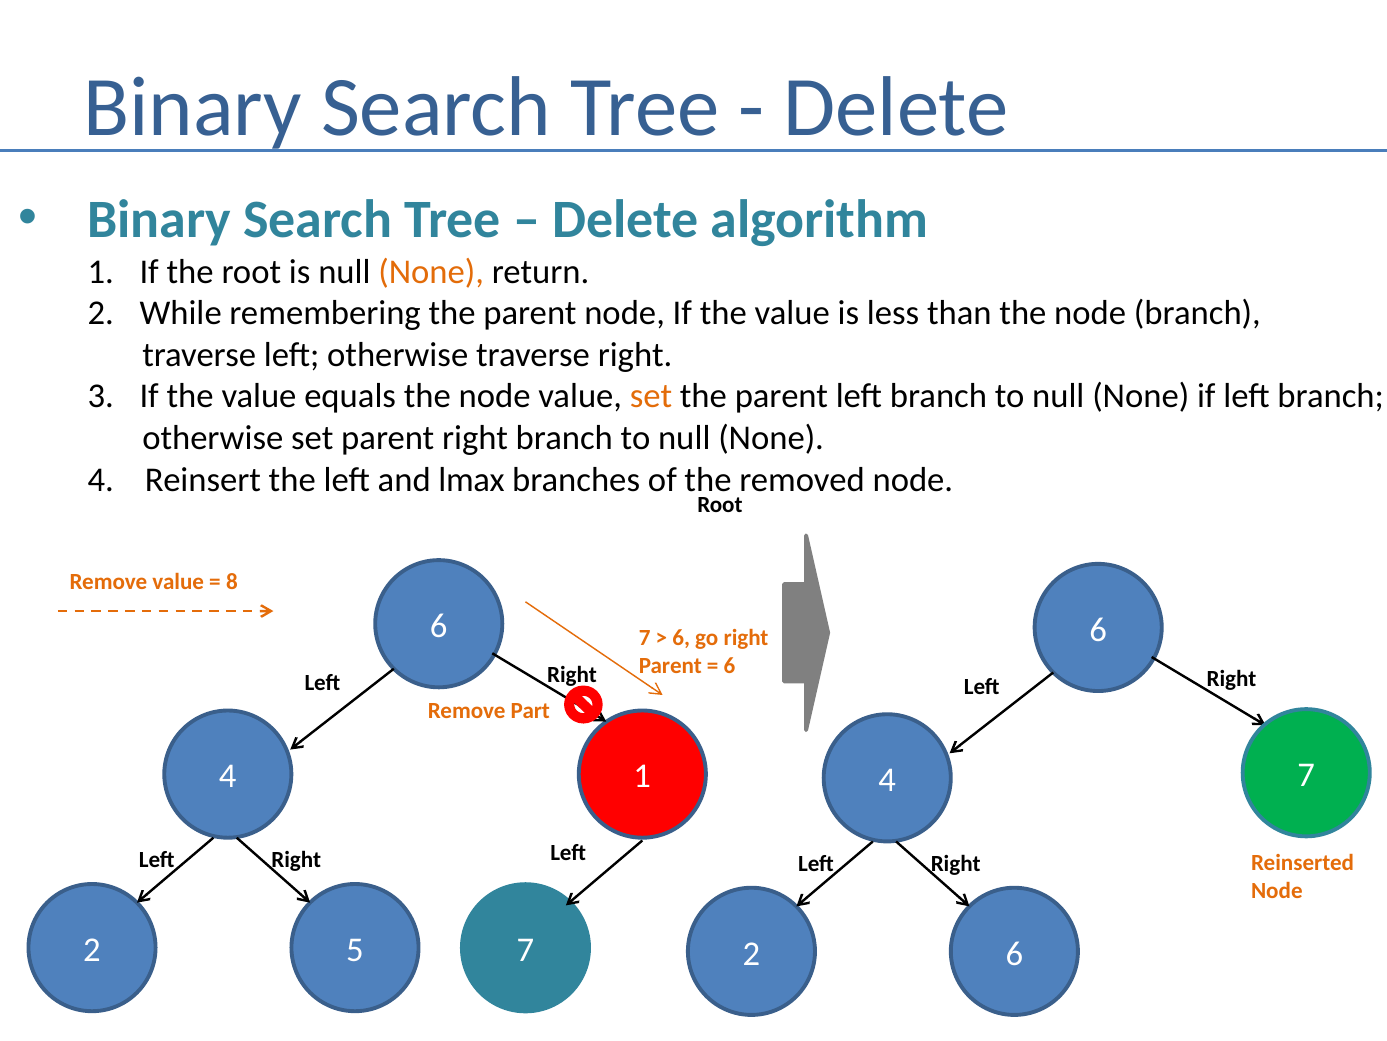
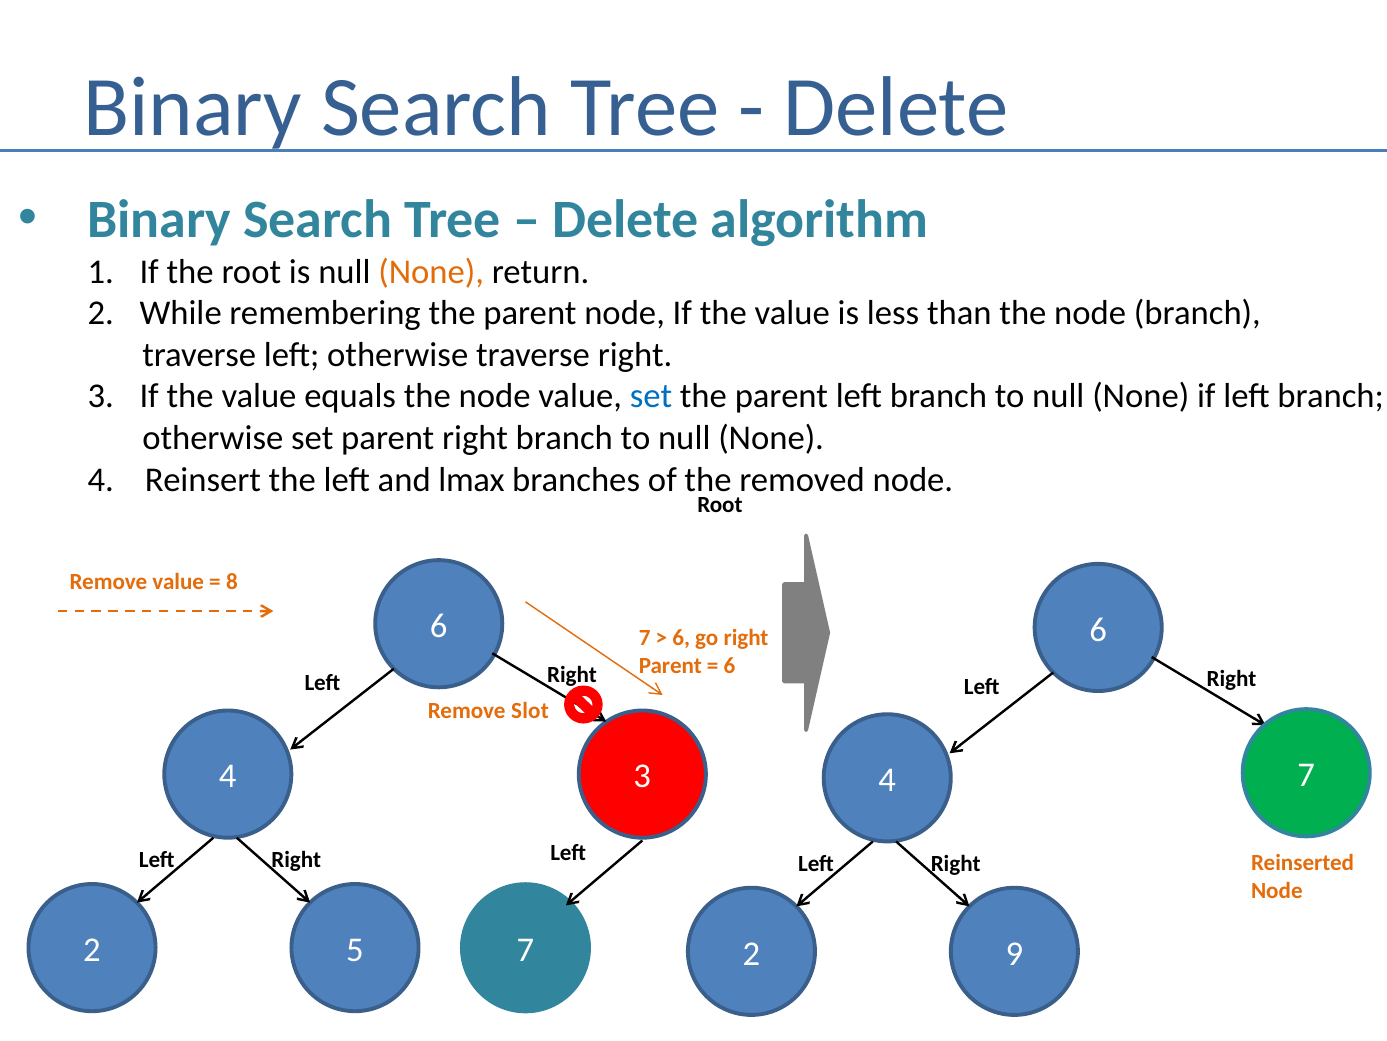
set colour: orange -> blue (651, 396)
Part: Part -> Slot (530, 710)
4 1: 1 -> 3 (642, 776)
2 6: 6 -> 9 (1014, 953)
